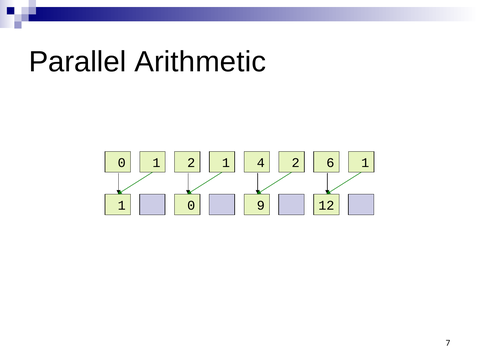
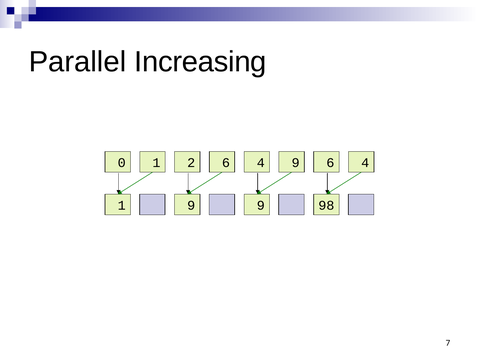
Arithmetic: Arithmetic -> Increasing (200, 62)
2 1: 1 -> 6 (226, 163)
0 1 2: 2 -> 9 (296, 163)
4 6 1: 1 -> 4 (365, 163)
0: 0 -> 9 (191, 206)
12: 12 -> 98 (326, 206)
